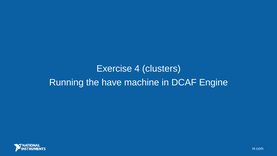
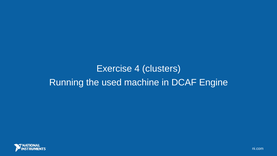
have: have -> used (112, 82)
